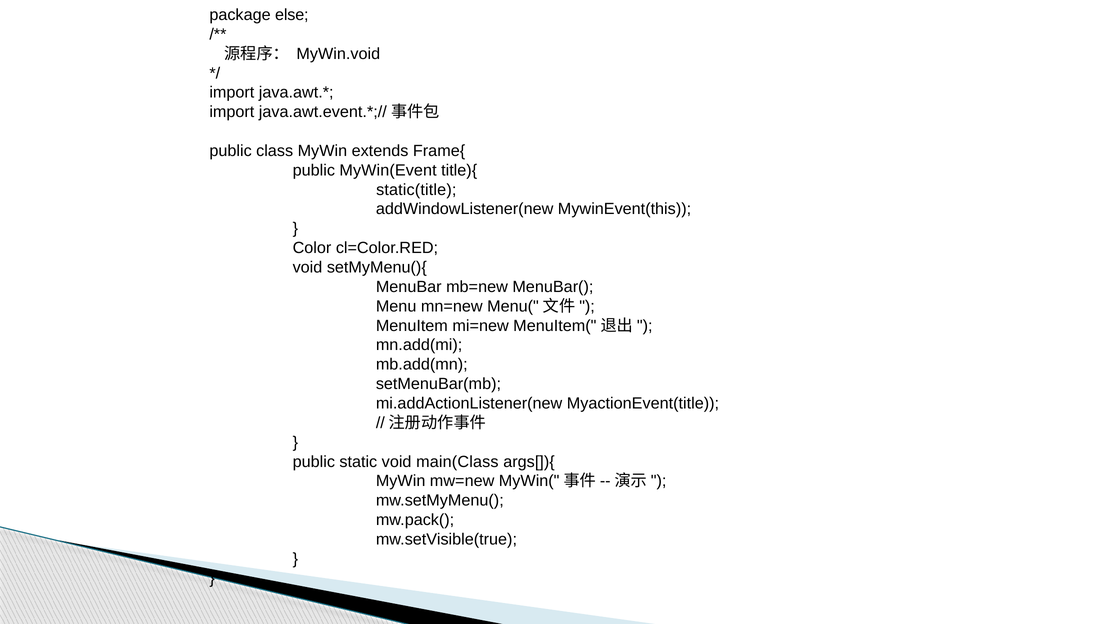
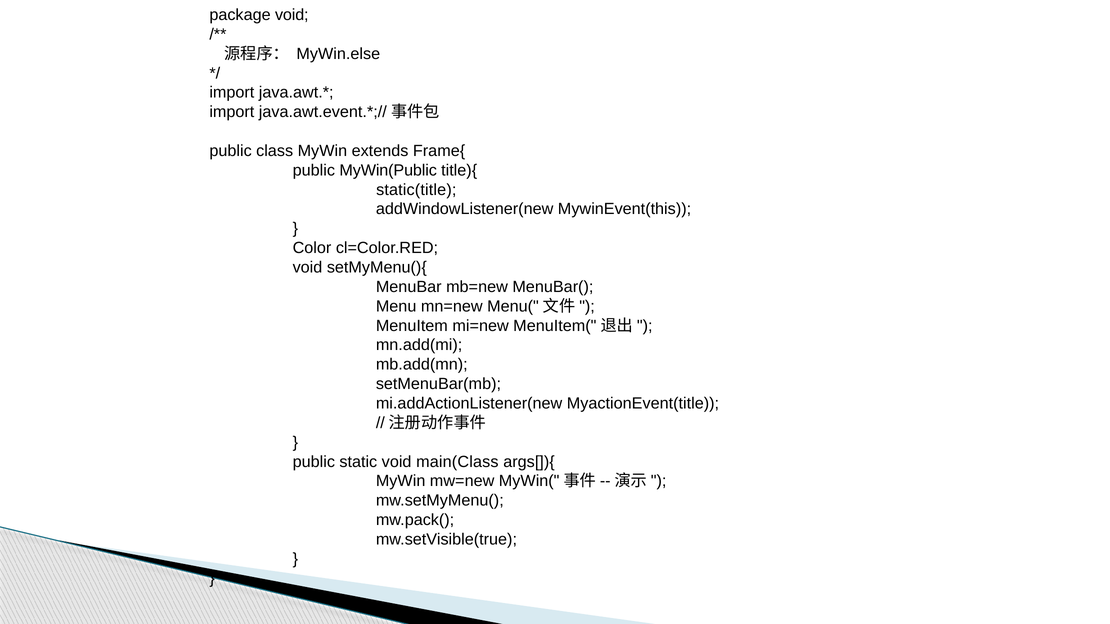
package else: else -> void (292, 15)
MyWin.void: MyWin.void -> MyWin.else (338, 54)
MyWin(Event: MyWin(Event -> MyWin(Public (388, 170)
